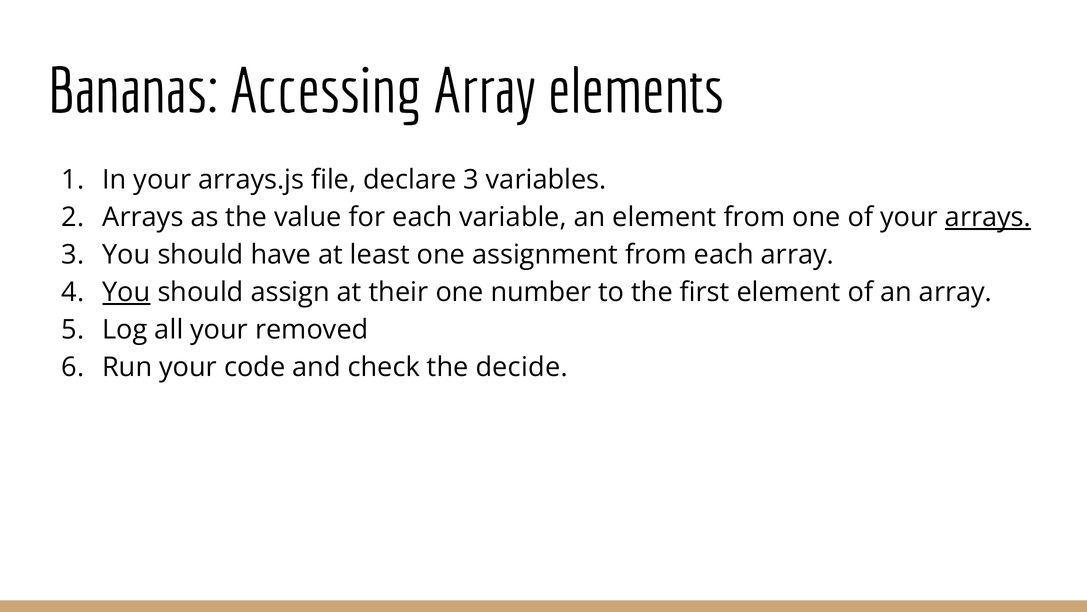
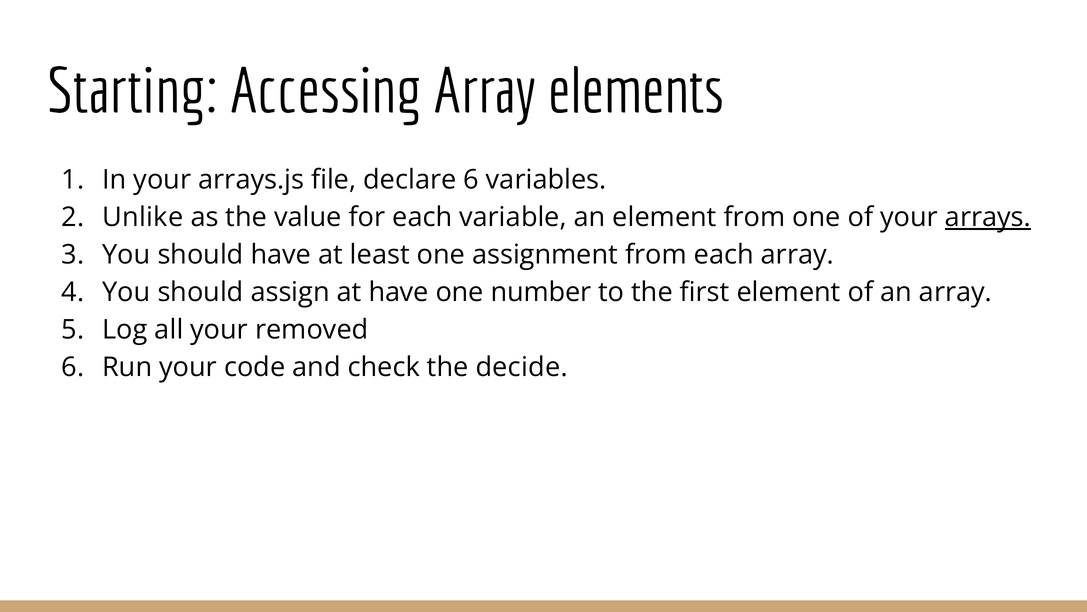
Bananas: Bananas -> Starting (133, 92)
declare 3: 3 -> 6 (471, 180)
Arrays: Arrays -> Unlike (143, 217)
You underline: present -> none (126, 292)
at their: their -> have (399, 292)
